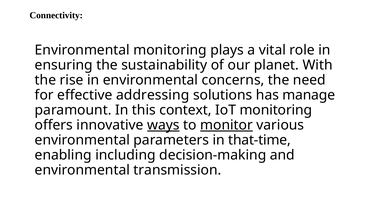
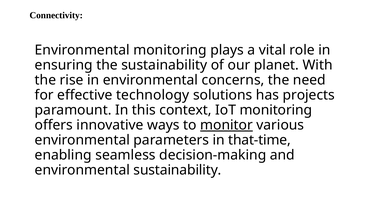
addressing: addressing -> technology (153, 95)
manage: manage -> projects (309, 95)
ways underline: present -> none (163, 125)
including: including -> seamless (125, 155)
environmental transmission: transmission -> sustainability (177, 170)
